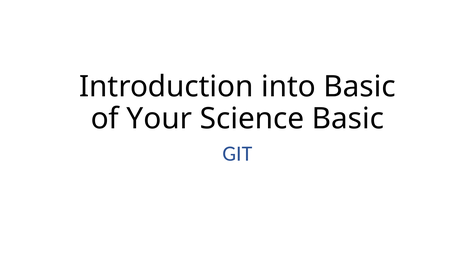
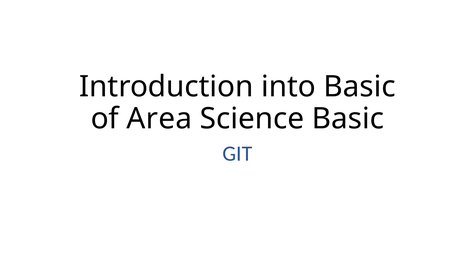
Your: Your -> Area (159, 119)
